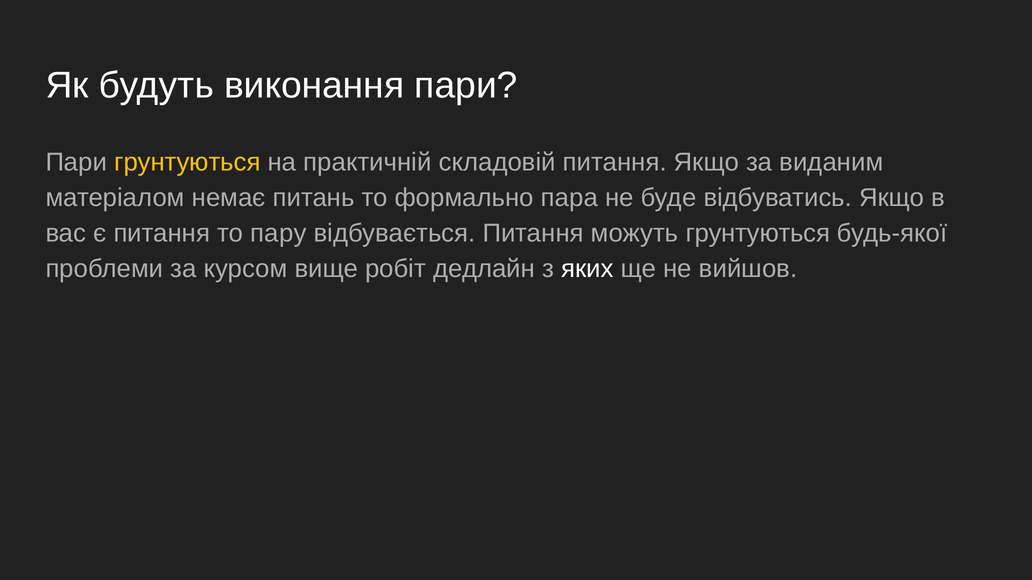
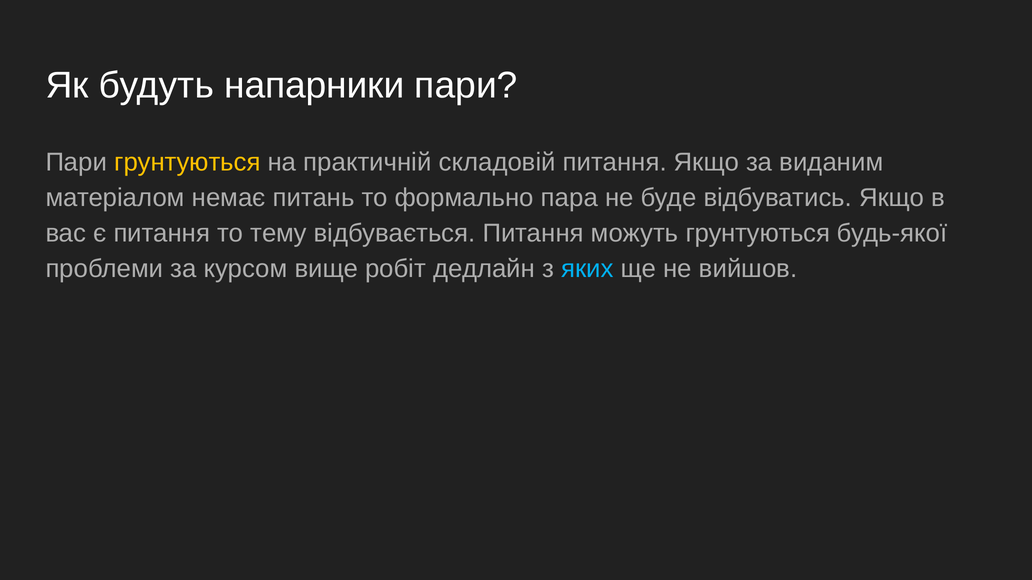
виконання: виконання -> напарники (314, 86)
пару: пару -> тему (279, 233)
яких colour: white -> light blue (587, 269)
